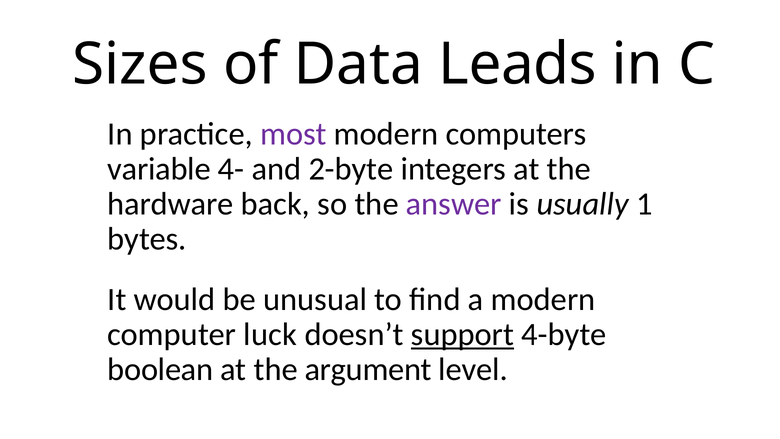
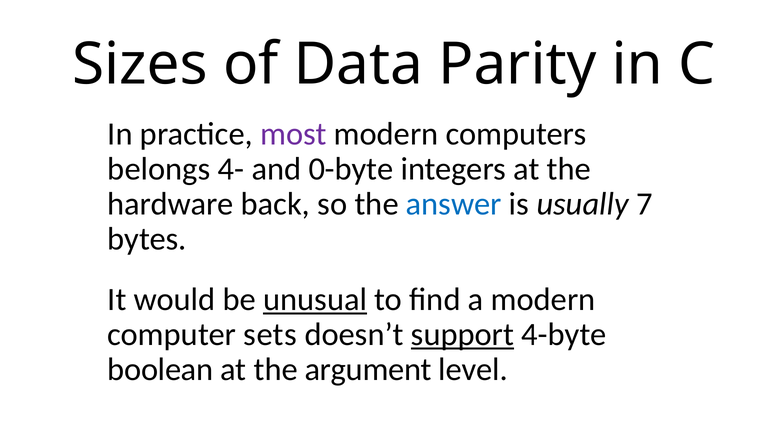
Leads: Leads -> Parity (517, 64)
variable: variable -> belongs (159, 169)
2-byte: 2-byte -> 0-byte (351, 169)
answer colour: purple -> blue (454, 204)
1: 1 -> 7 (644, 204)
unusual underline: none -> present (315, 299)
luck: luck -> sets (270, 334)
